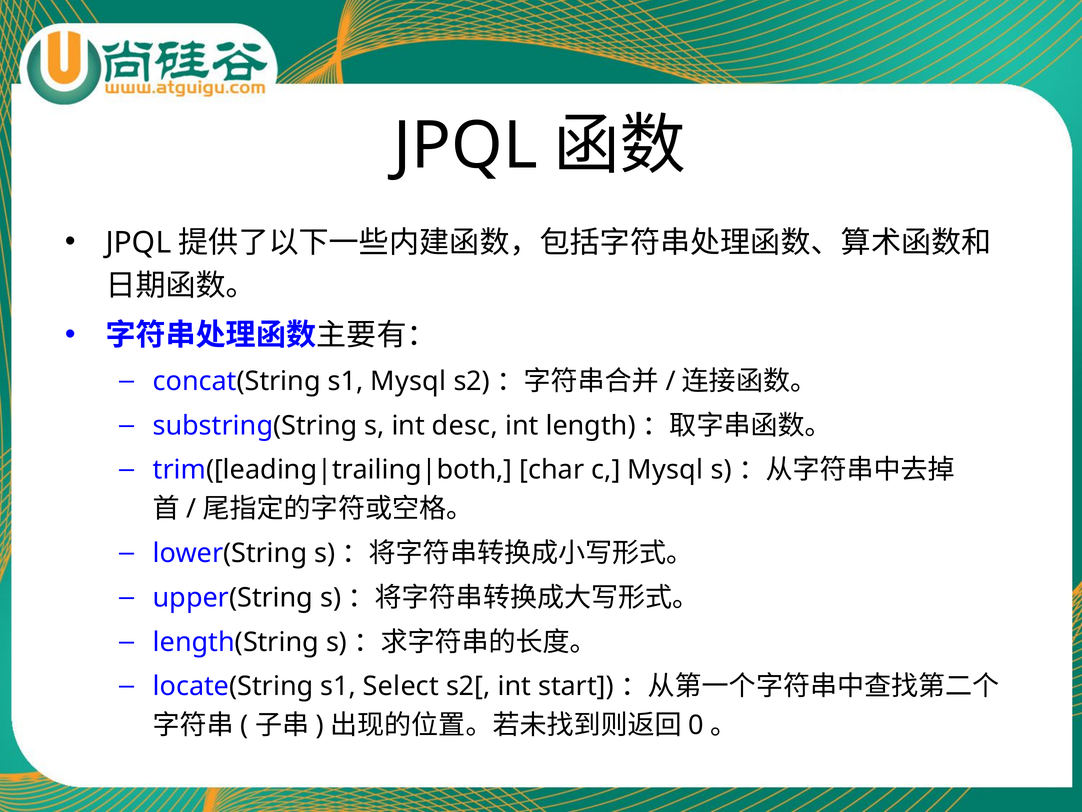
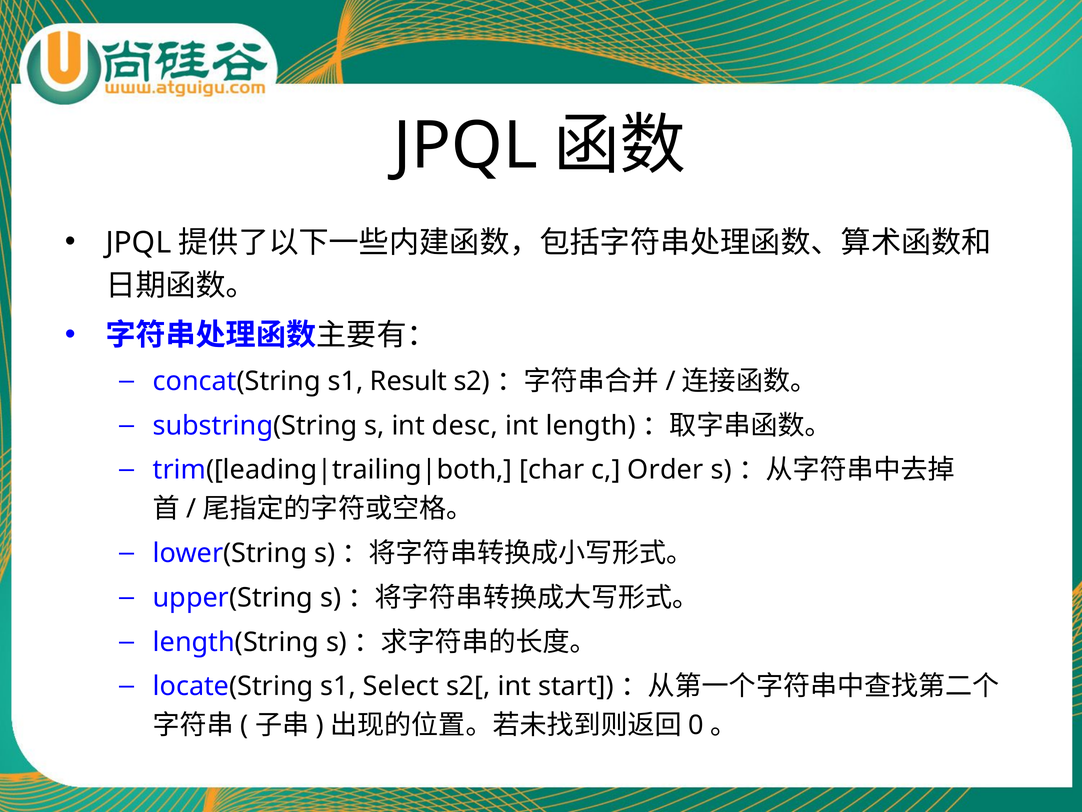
s1 Mysql: Mysql -> Result (409, 381)
c Mysql: Mysql -> Order (665, 470)
